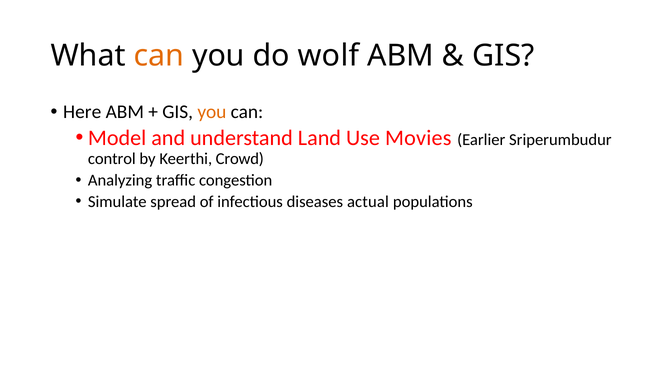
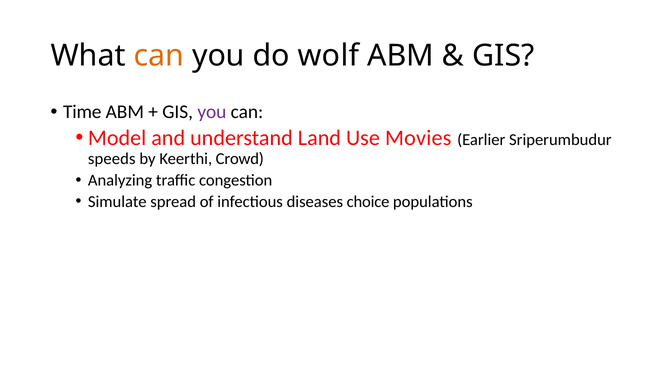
Here: Here -> Time (82, 112)
you colour: orange -> purple (212, 112)
control: control -> speeds (112, 159)
actual: actual -> choice (368, 202)
